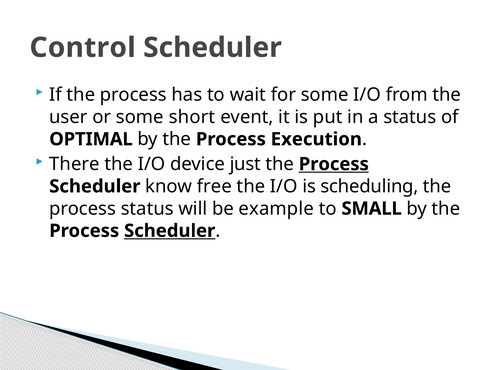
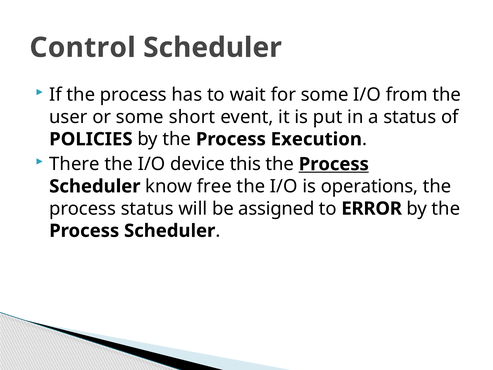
OPTIMAL: OPTIMAL -> POLICIES (91, 139)
just: just -> this (245, 164)
scheduling: scheduling -> operations (370, 186)
example: example -> assigned (276, 208)
SMALL: SMALL -> ERROR (372, 208)
Scheduler underline: present -> none (170, 231)
